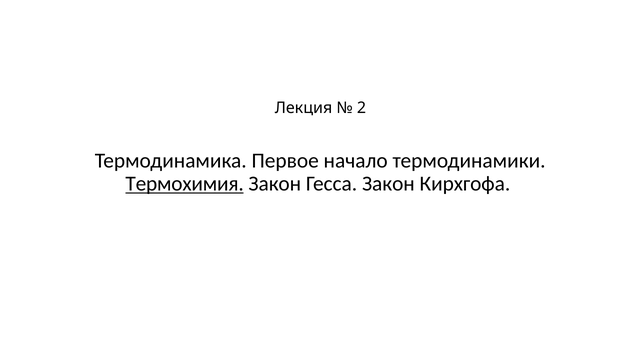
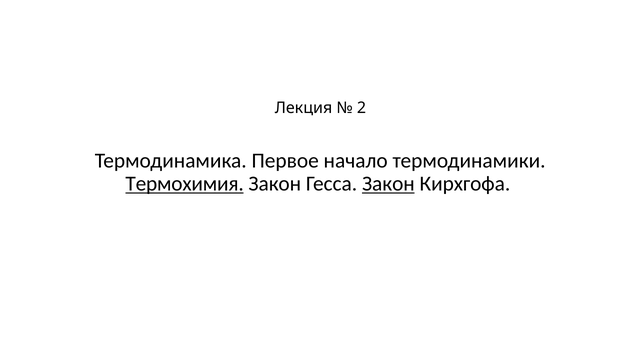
Закон underline: none -> present (388, 184)
